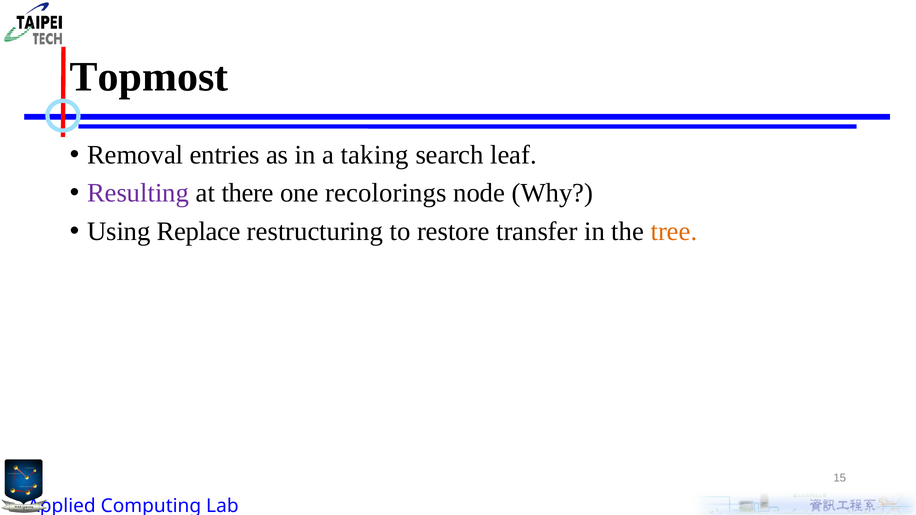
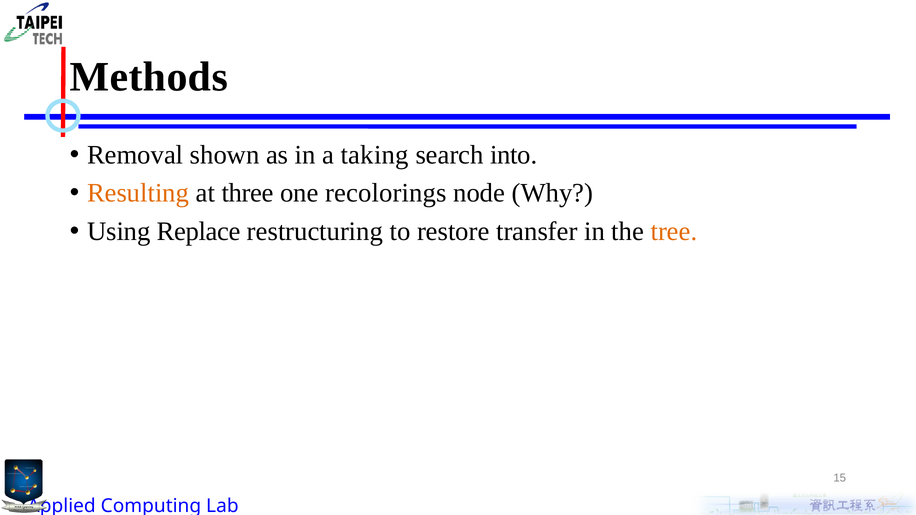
Topmost: Topmost -> Methods (149, 77)
entries: entries -> shown (225, 155)
leaf: leaf -> into (514, 155)
Resulting colour: purple -> orange (138, 193)
there: there -> three (248, 193)
